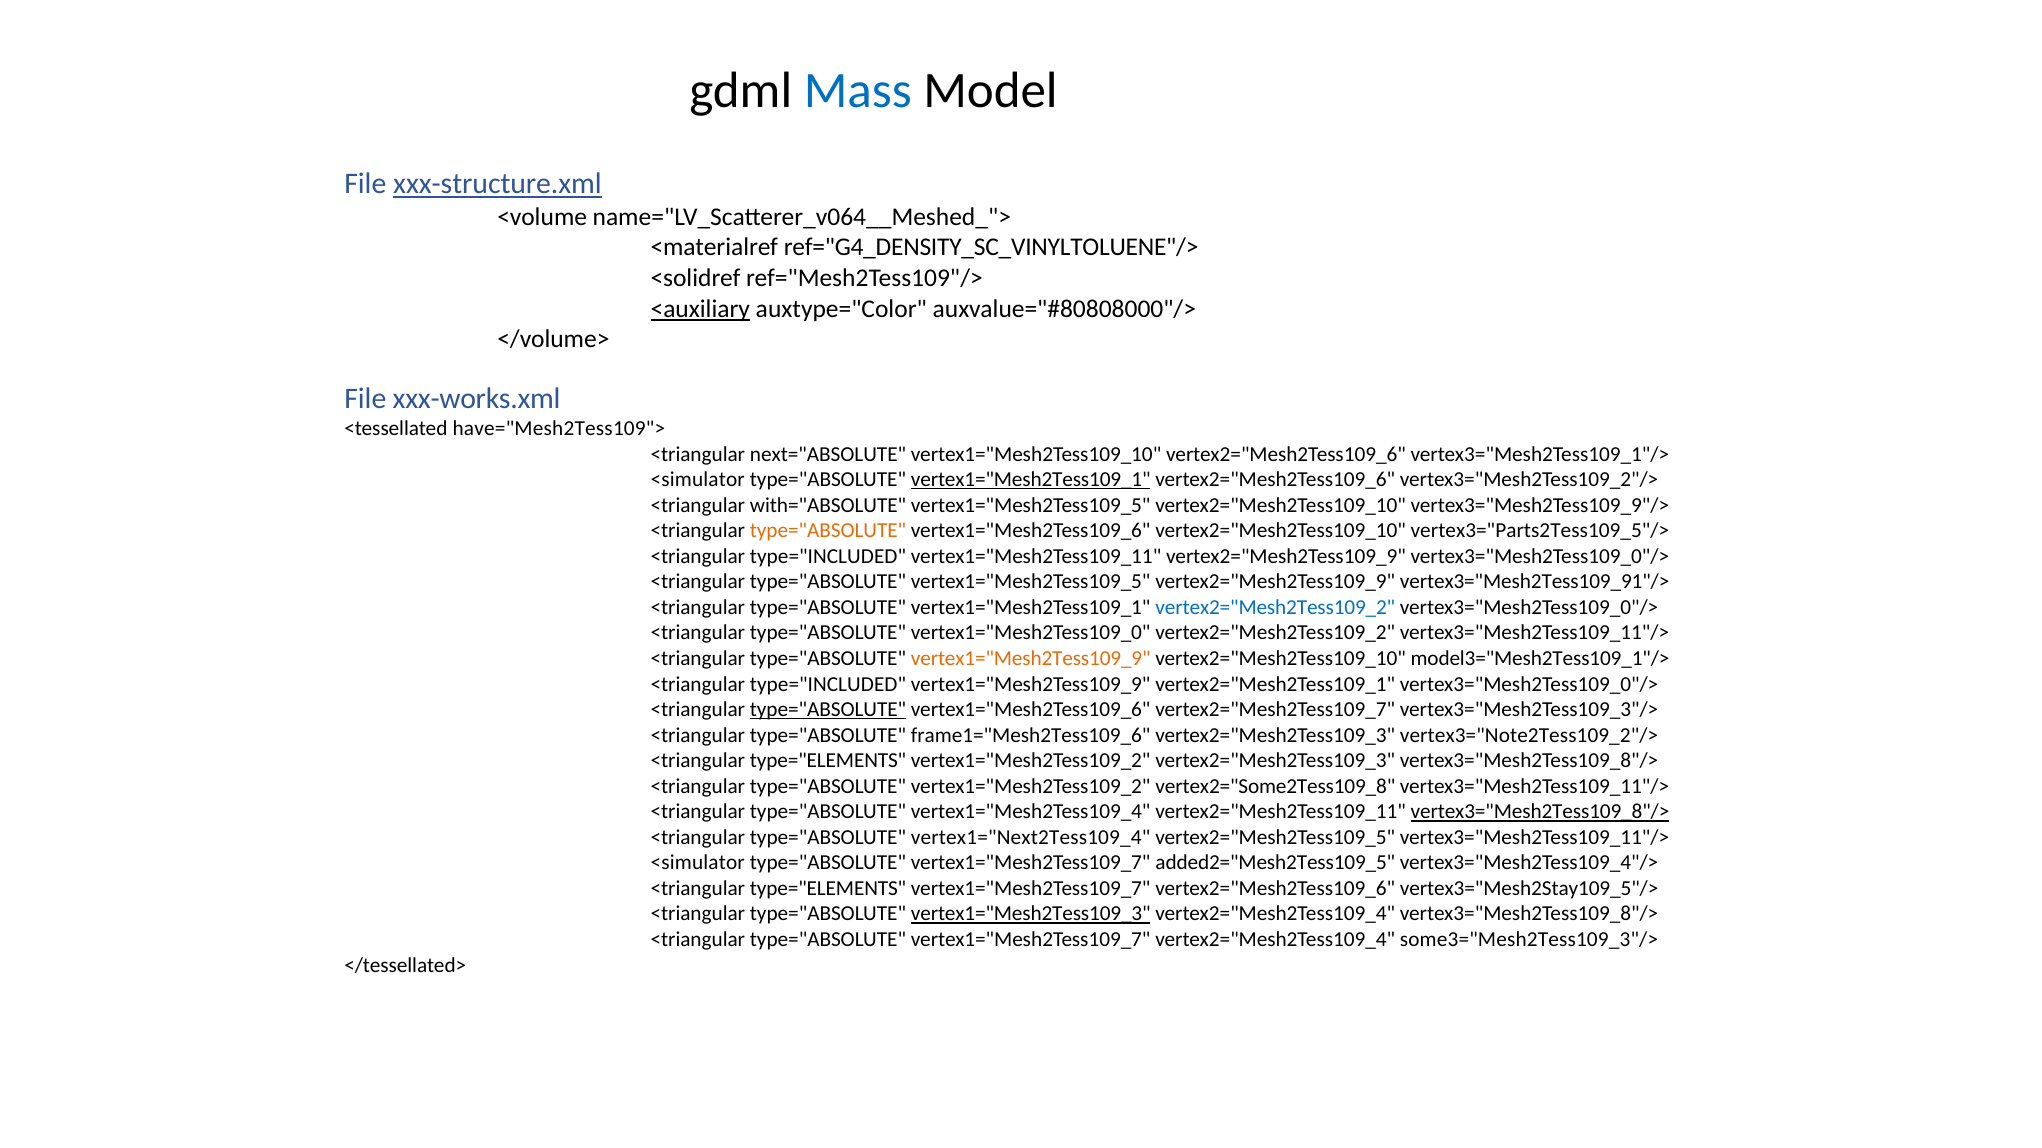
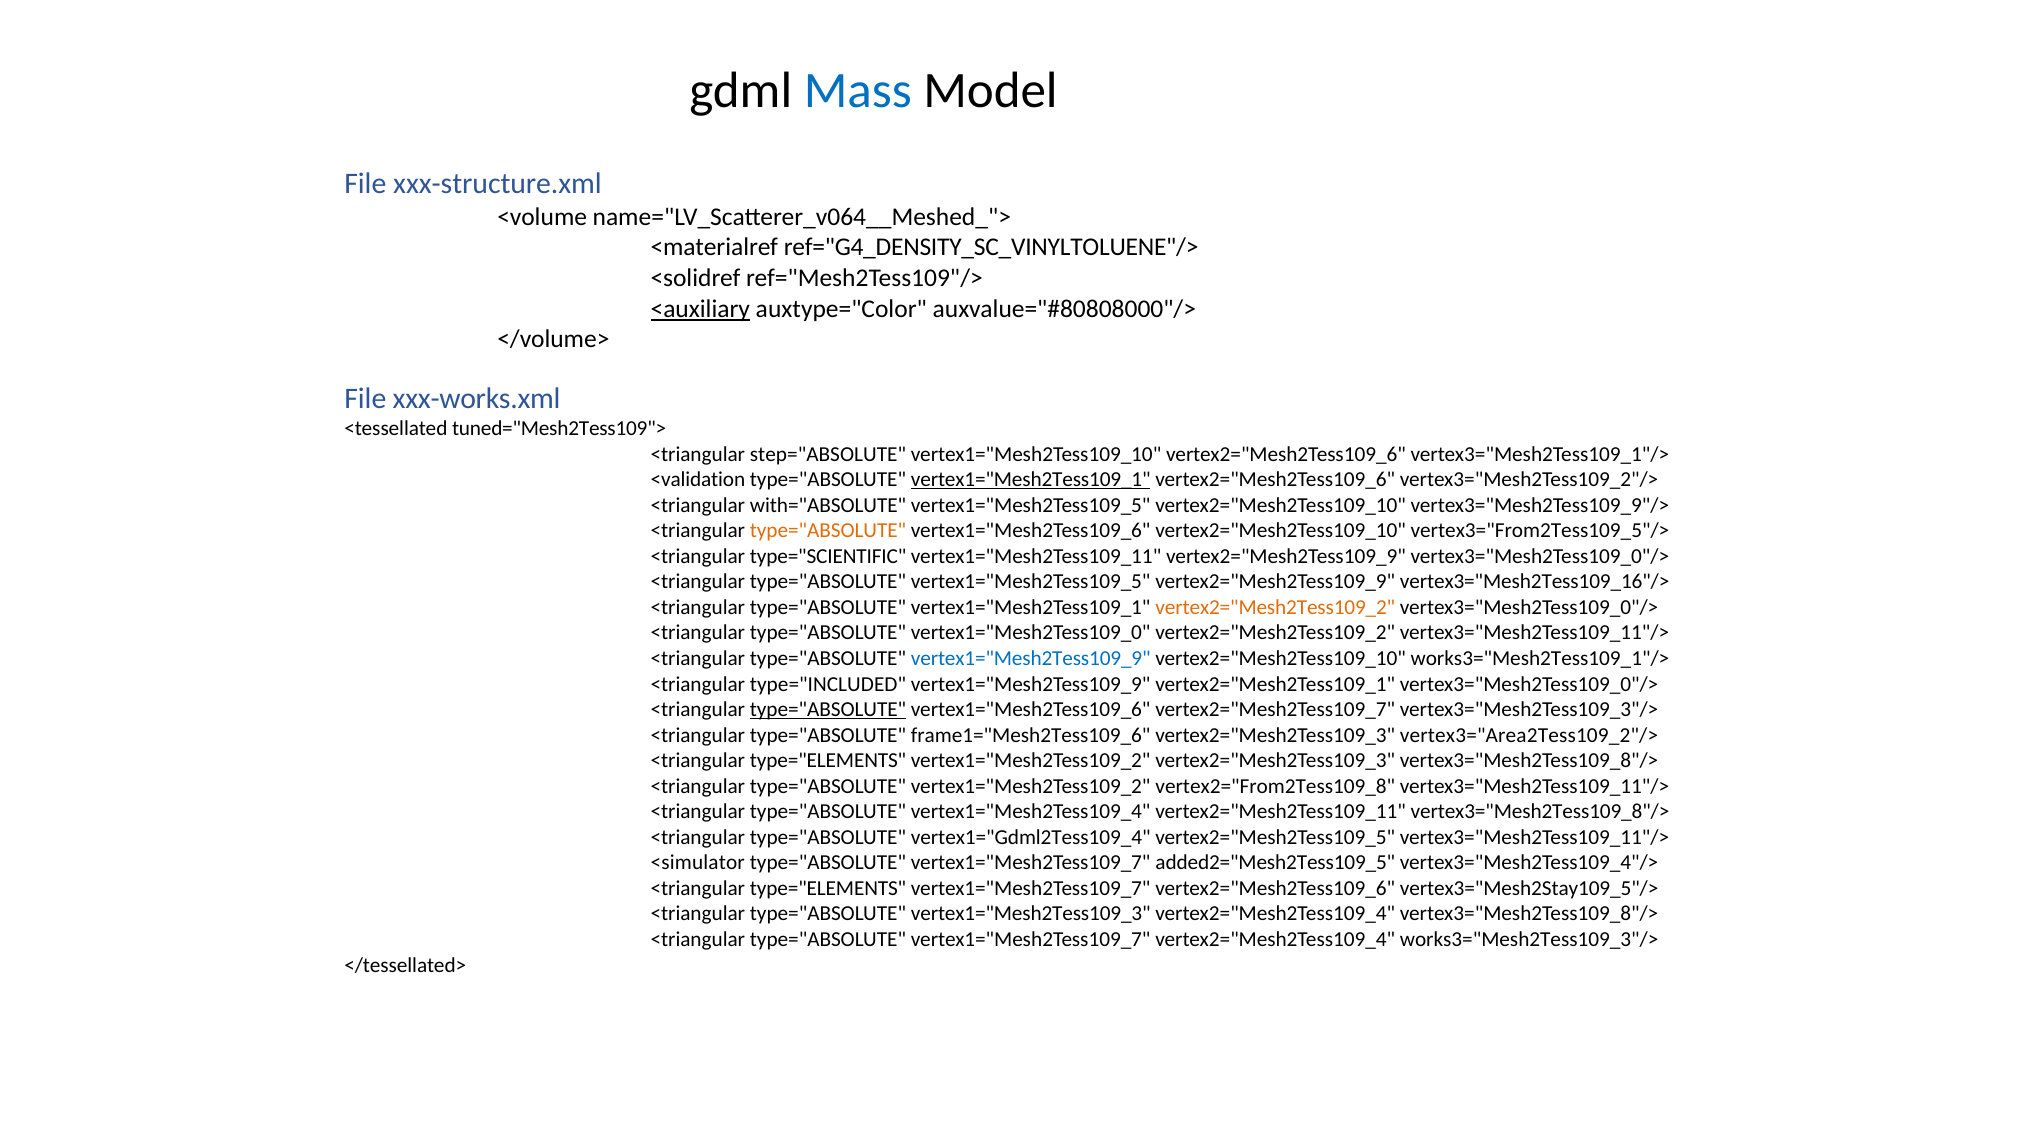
xxx-structure.xml underline: present -> none (497, 184)
have="Mesh2Tess109">: have="Mesh2Tess109"> -> tuned="Mesh2Tess109"> (559, 429)
next="ABSOLUTE: next="ABSOLUTE -> step="ABSOLUTE (828, 454)
<simulator: <simulator -> <validation (698, 480)
vertex3="Parts2Tess109_5"/>: vertex3="Parts2Tess109_5"/> -> vertex3="From2Tess109_5"/> (1540, 531)
type="INCLUDED: type="INCLUDED -> type="SCIENTIFIC (828, 557)
vertex3="Mesh2Tess109_91"/>: vertex3="Mesh2Tess109_91"/> -> vertex3="Mesh2Tess109_16"/> (1535, 582)
vertex2="Mesh2Tess109_2 colour: blue -> orange (1275, 608)
vertex1="Mesh2Tess109_9 colour: orange -> blue (1031, 659)
model3="Mesh2Tess109_1"/>: model3="Mesh2Tess109_1"/> -> works3="Mesh2Tess109_1"/> (1540, 659)
vertex3="Note2Tess109_2"/>: vertex3="Note2Tess109_2"/> -> vertex3="Area2Tess109_2"/> (1529, 736)
vertex2="Some2Tess109_8: vertex2="Some2Tess109_8 -> vertex2="From2Tess109_8 (1275, 787)
vertex3="Mesh2Tess109_8"/> underline: present -> none (1540, 812)
vertex1="Next2Tess109_4: vertex1="Next2Tess109_4 -> vertex1="Gdml2Tess109_4 (1031, 838)
vertex1="Mesh2Tess109_3 underline: present -> none (1031, 914)
some3="Mesh2Tess109_3"/>: some3="Mesh2Tess109_3"/> -> works3="Mesh2Tess109_3"/> (1529, 940)
